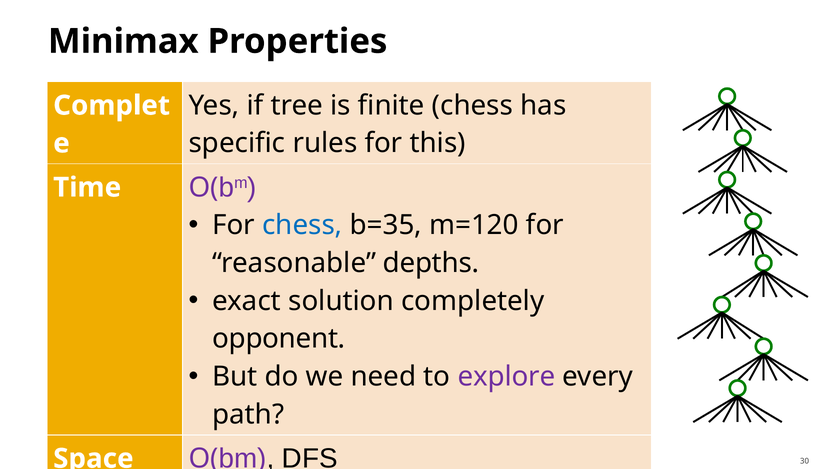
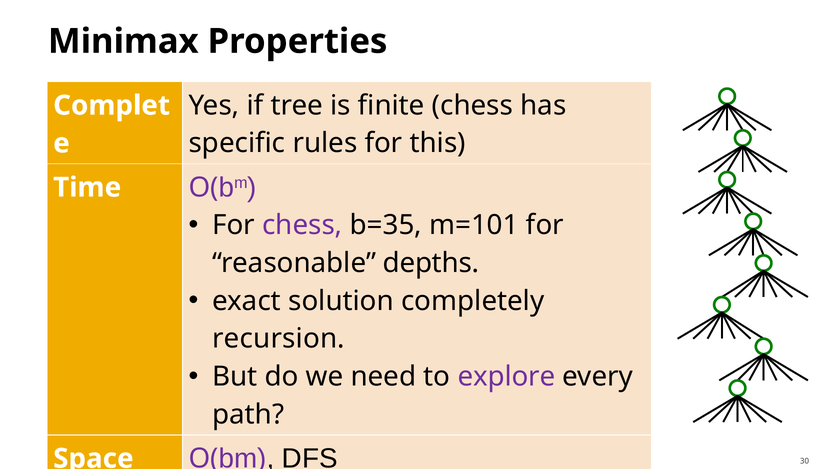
chess colour: blue -> purple (302, 225)
m=120: m=120 -> m=101 (474, 225)
opponent: opponent -> recursion (279, 339)
